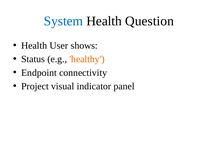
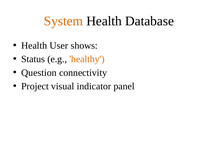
System colour: blue -> orange (63, 21)
Question: Question -> Database (150, 21)
Endpoint: Endpoint -> Question (39, 73)
